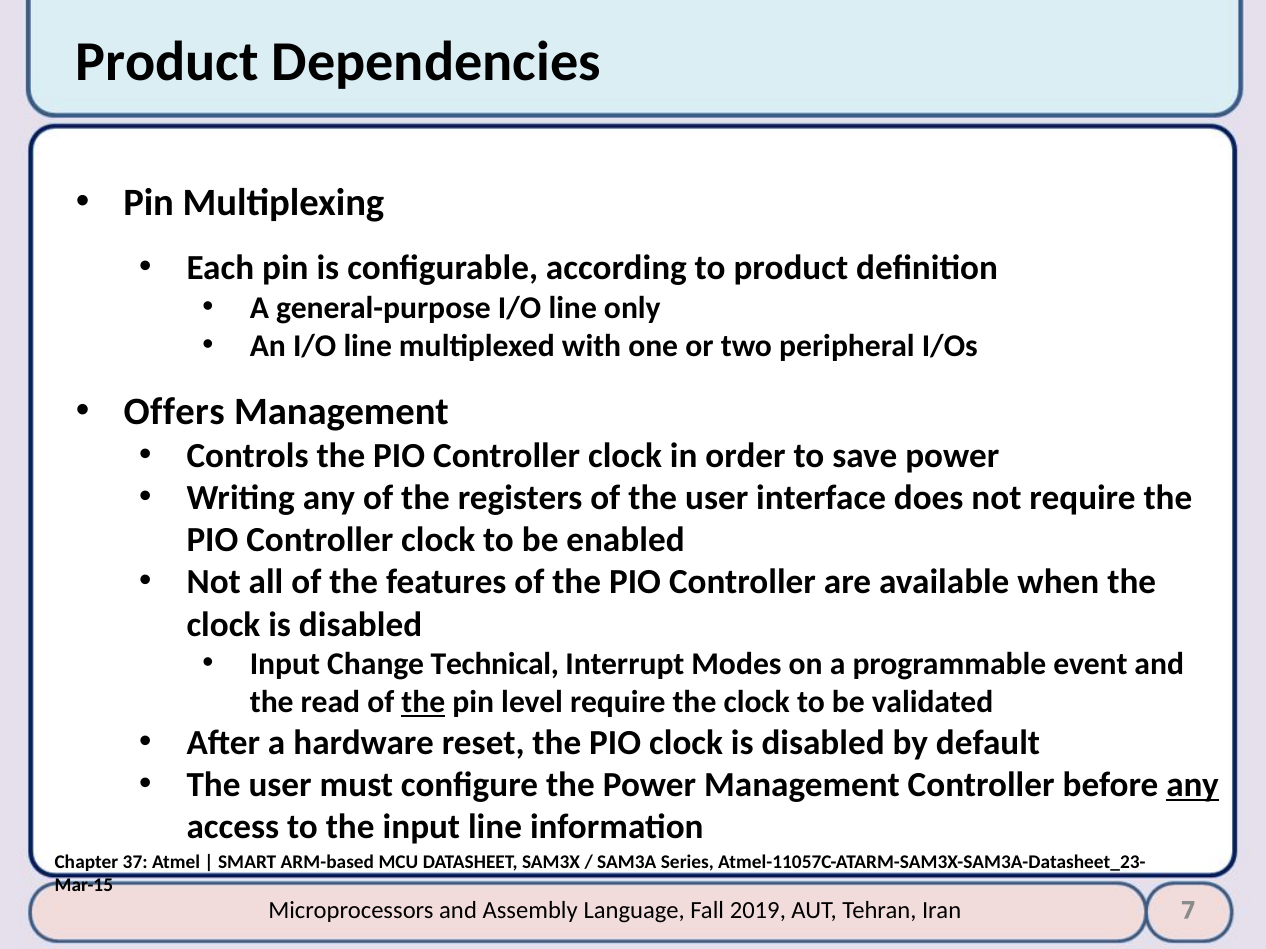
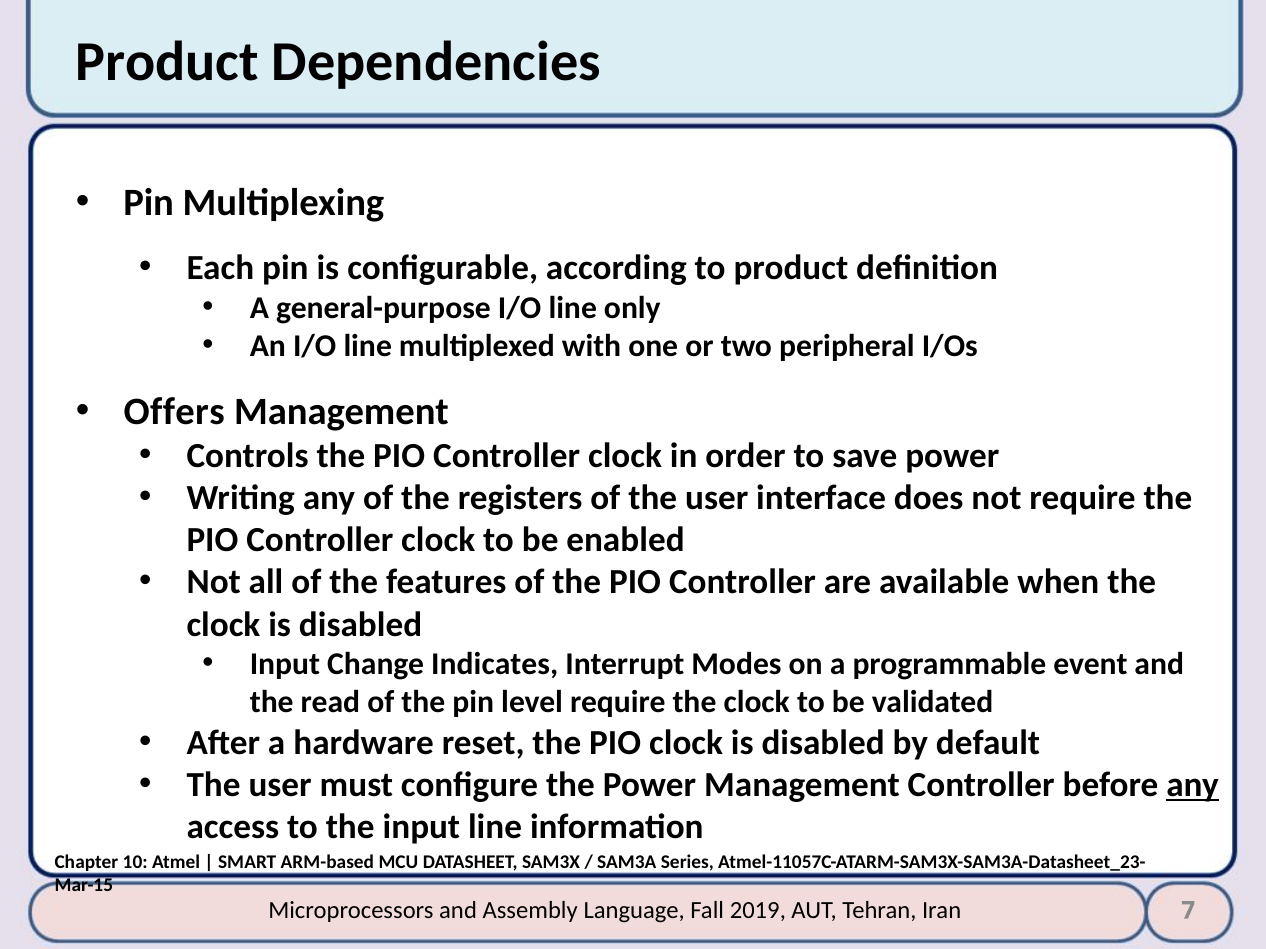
Technical: Technical -> Indicates (495, 665)
the underline: present -> none (423, 703)
37: 37 -> 10 (135, 863)
